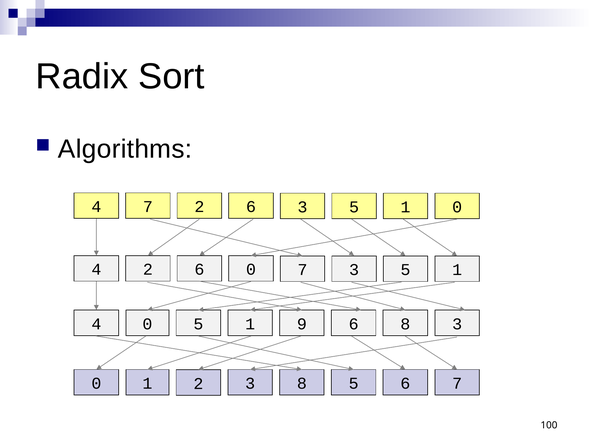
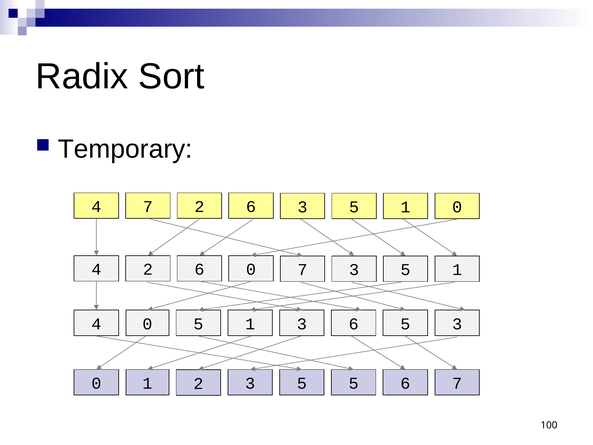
Algorithms: Algorithms -> Temporary (125, 149)
4 9: 9 -> 3 (302, 324)
8: 8 -> 5 (405, 324)
8: 8 -> 5 (302, 383)
